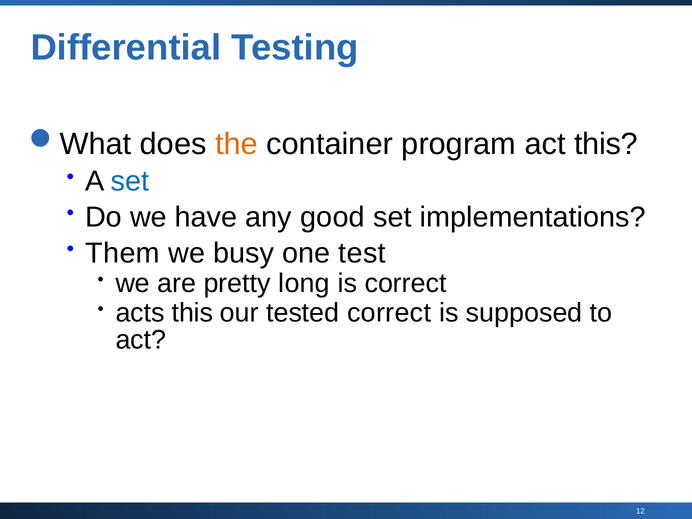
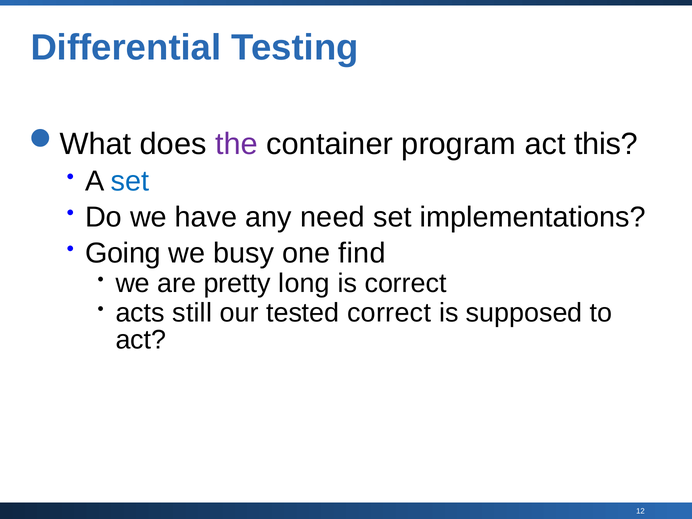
the colour: orange -> purple (237, 144)
good: good -> need (332, 217)
Them: Them -> Going (123, 253)
test: test -> find (362, 253)
acts this: this -> still (192, 313)
